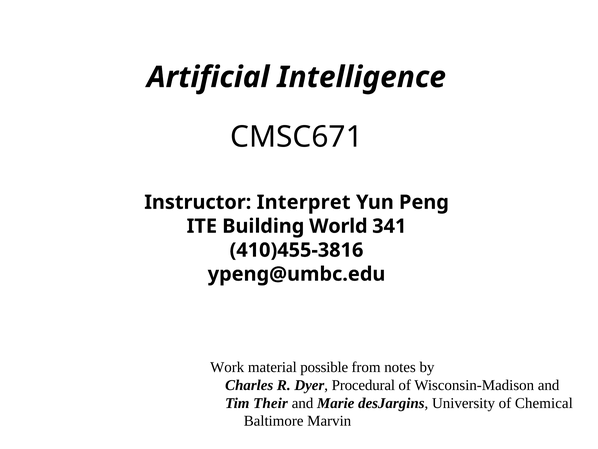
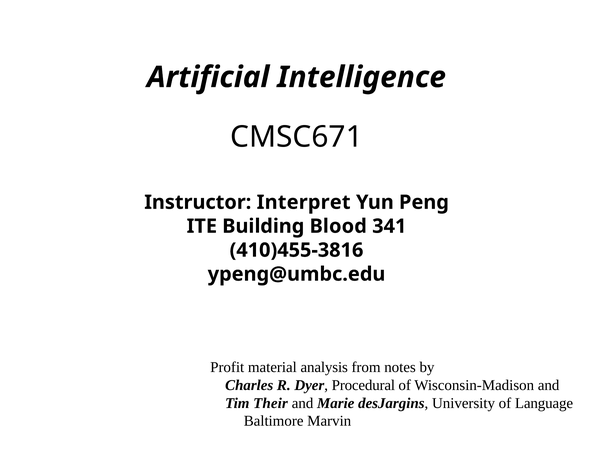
World: World -> Blood (338, 226)
Work: Work -> Profit (227, 367)
possible: possible -> analysis (324, 367)
Chemical: Chemical -> Language (544, 403)
